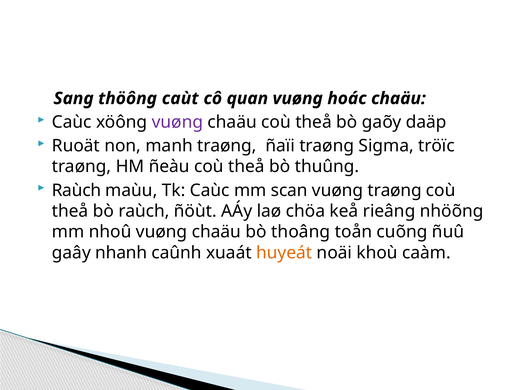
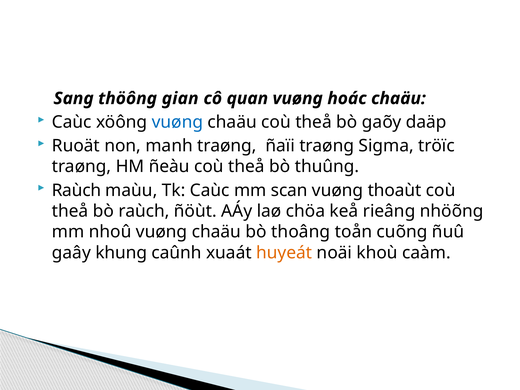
caùt: caùt -> gian (180, 98)
vuøng colour: purple -> blue (177, 122)
vuøng traøng: traøng -> thoaùt (395, 190)
nhanh: nhanh -> khung (121, 253)
